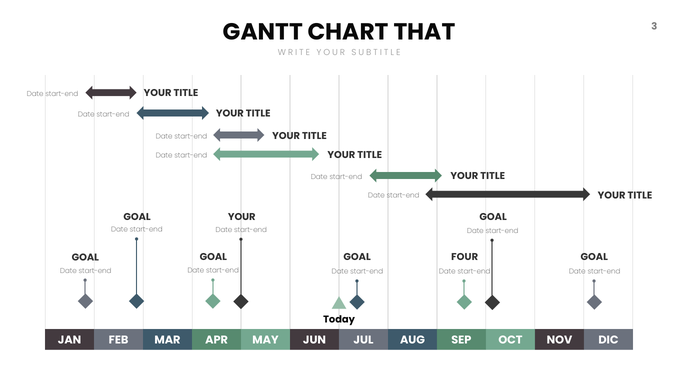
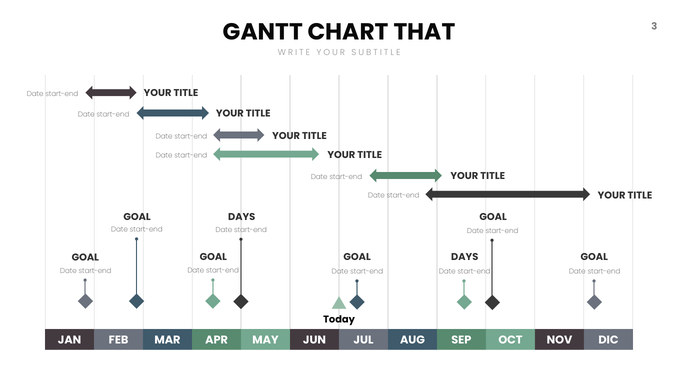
YOUR: YOUR -> DAYS (242, 217)
GOAL GOAL FOUR: FOUR -> DAYS (465, 257)
